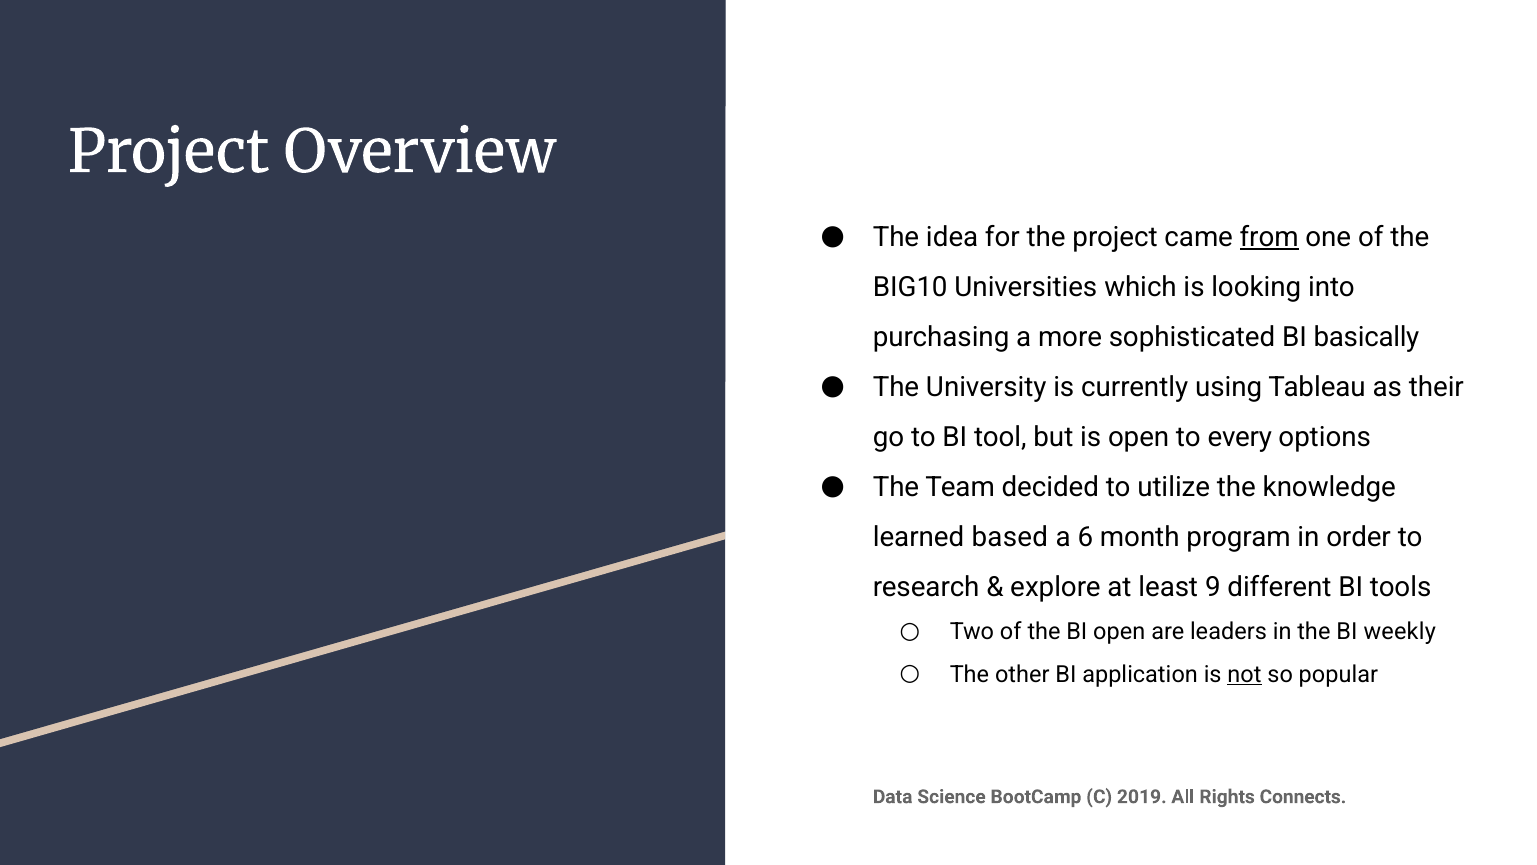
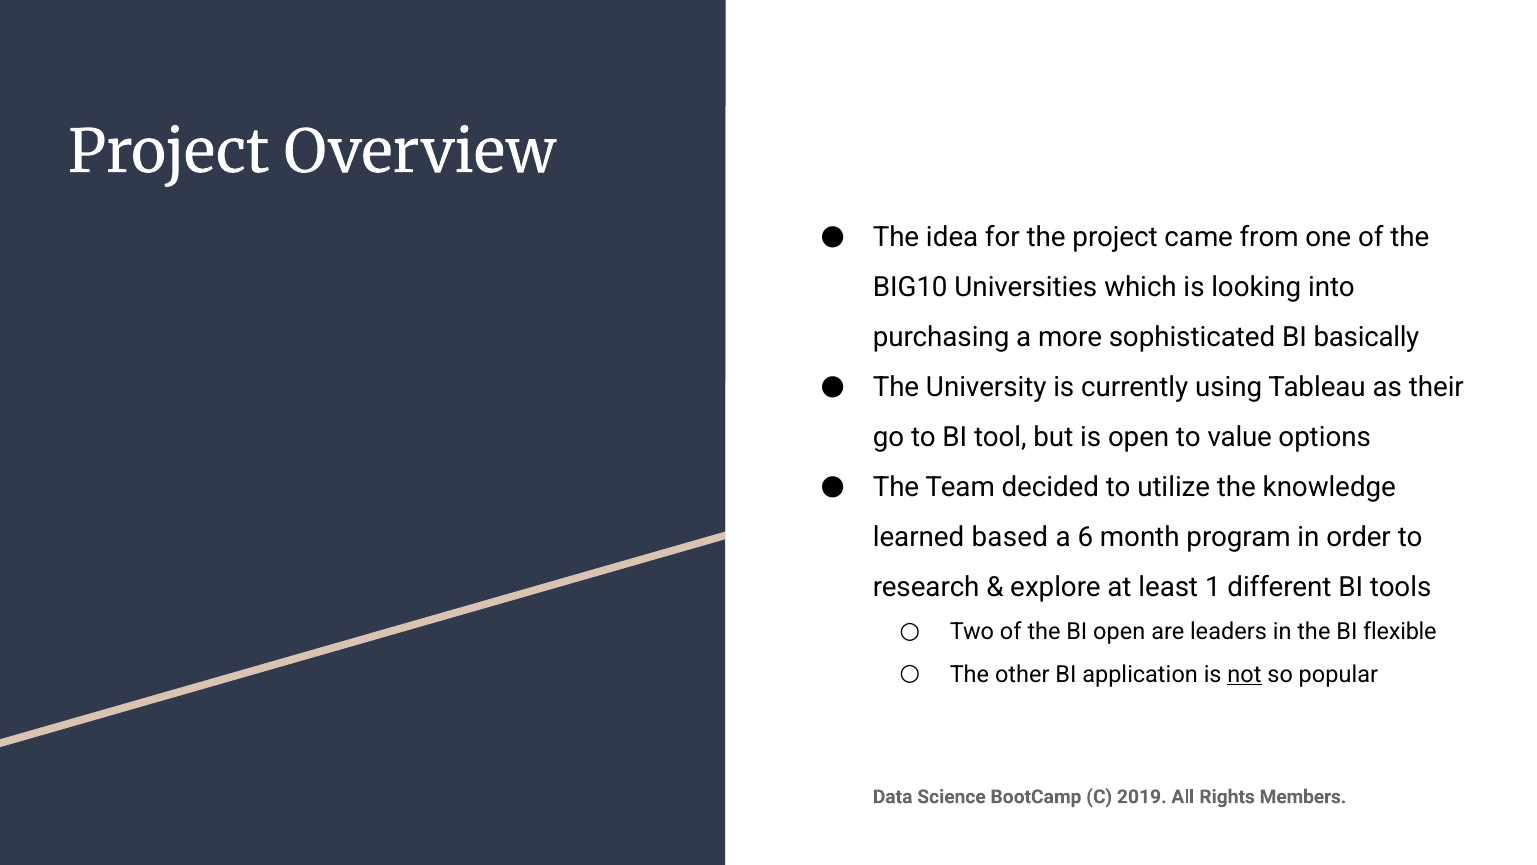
from underline: present -> none (1269, 237)
every: every -> value (1240, 437)
9: 9 -> 1 (1213, 587)
weekly: weekly -> flexible (1400, 632)
Connects: Connects -> Members (1303, 796)
